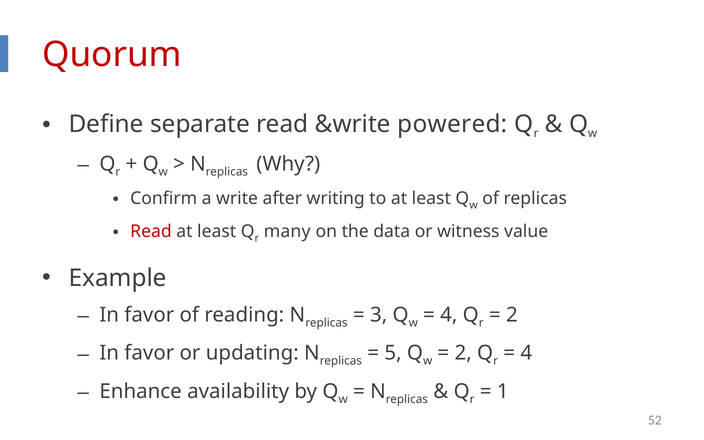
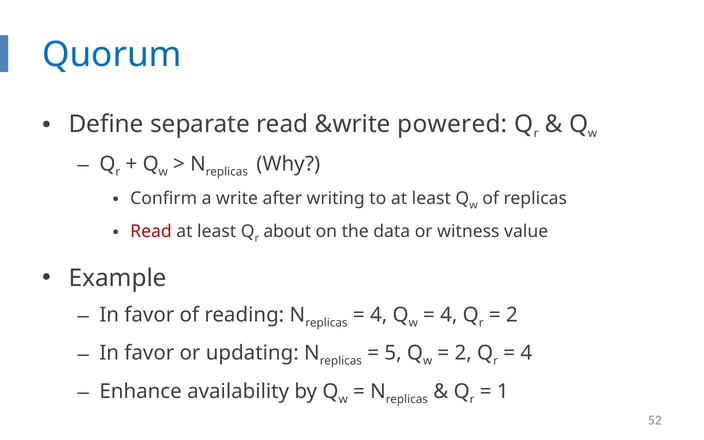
Quorum colour: red -> blue (112, 55)
many: many -> about (287, 232)
3: 3 -> 4 (379, 315)
